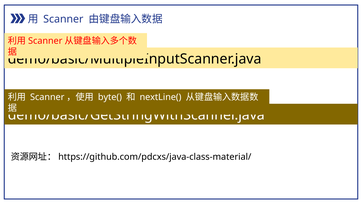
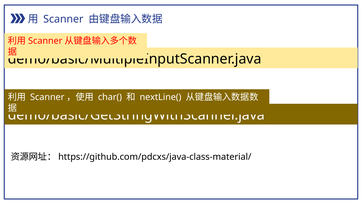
byte(: byte( -> char( (110, 97)
